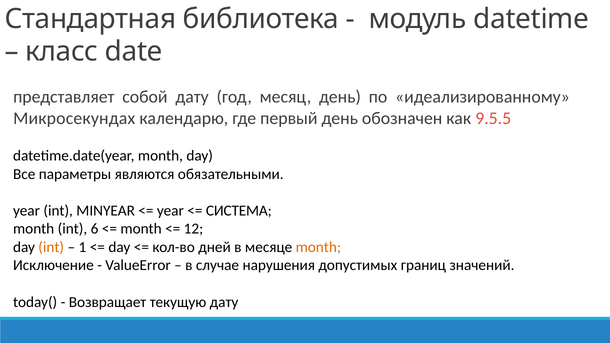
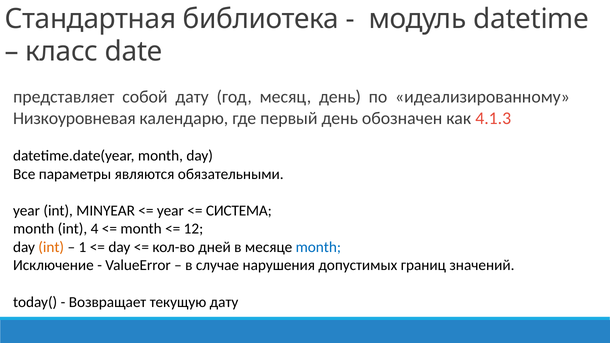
Микросекундах: Микросекундах -> Низкоуровневая (74, 118)
9.5.5: 9.5.5 -> 4.1.3 (493, 118)
6: 6 -> 4 (95, 229)
month colour: orange -> blue (318, 247)
